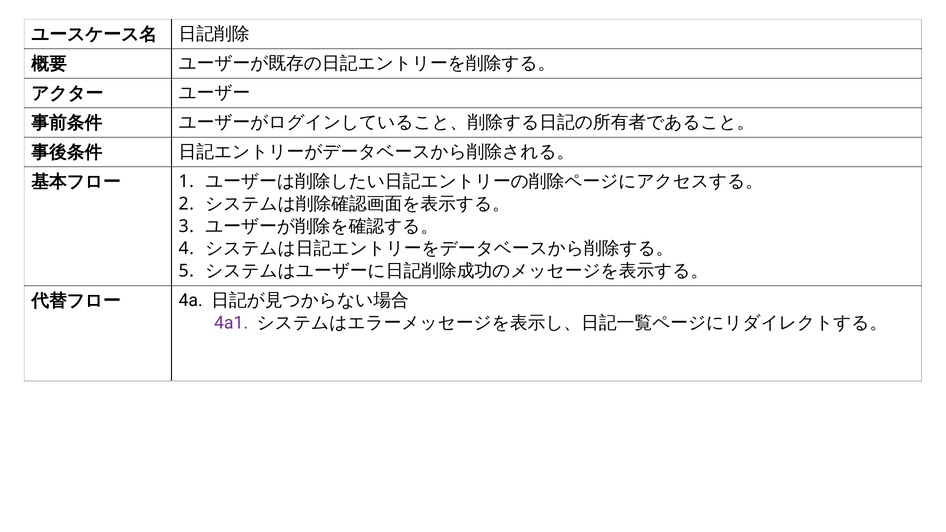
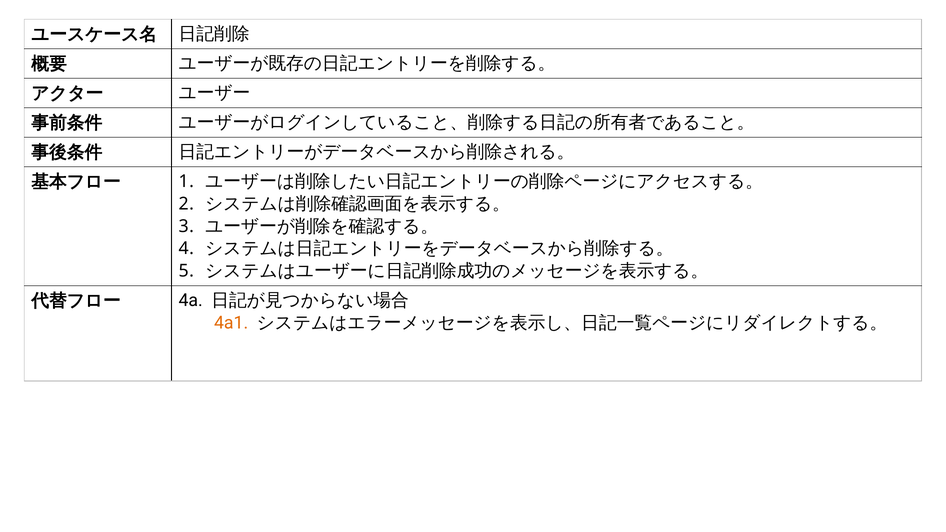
4a1 colour: purple -> orange (231, 323)
